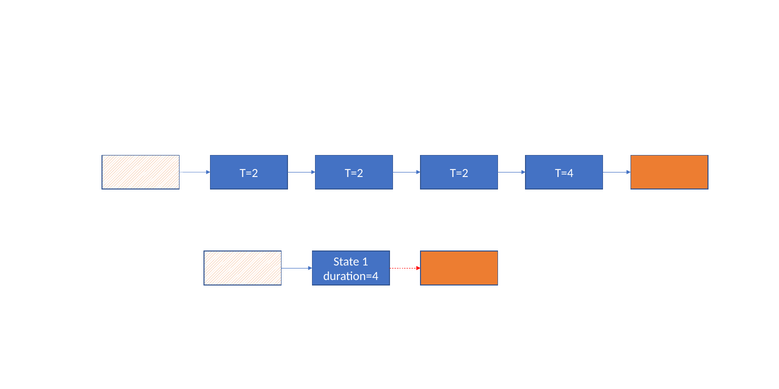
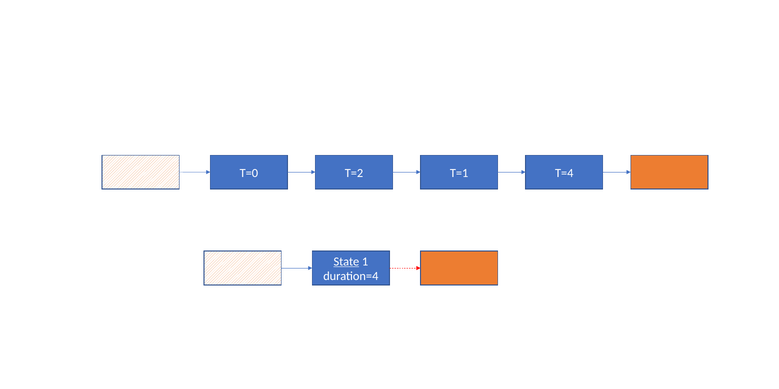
T=2: T=2 -> T=0 (249, 173)
T=2: T=2 -> T=1 (459, 173)
State underline: none -> present (346, 262)
